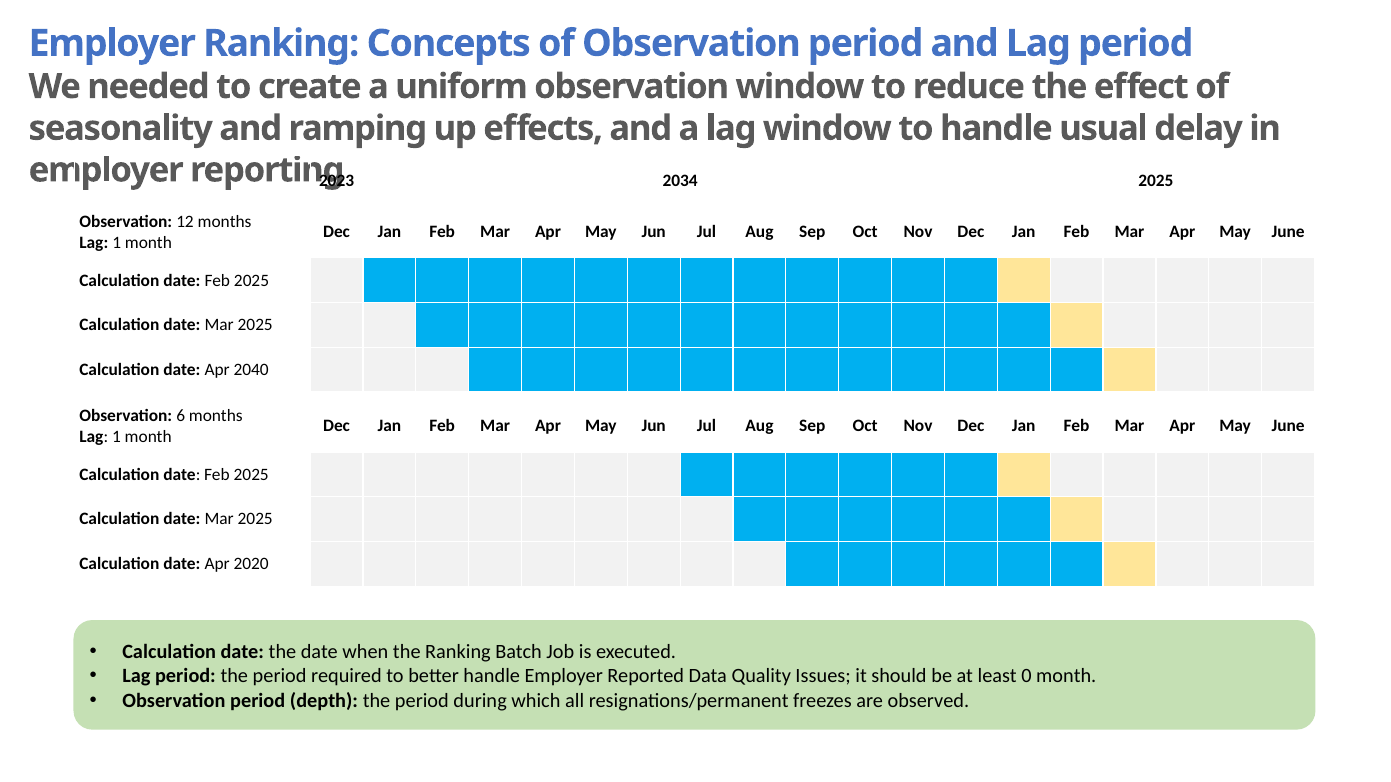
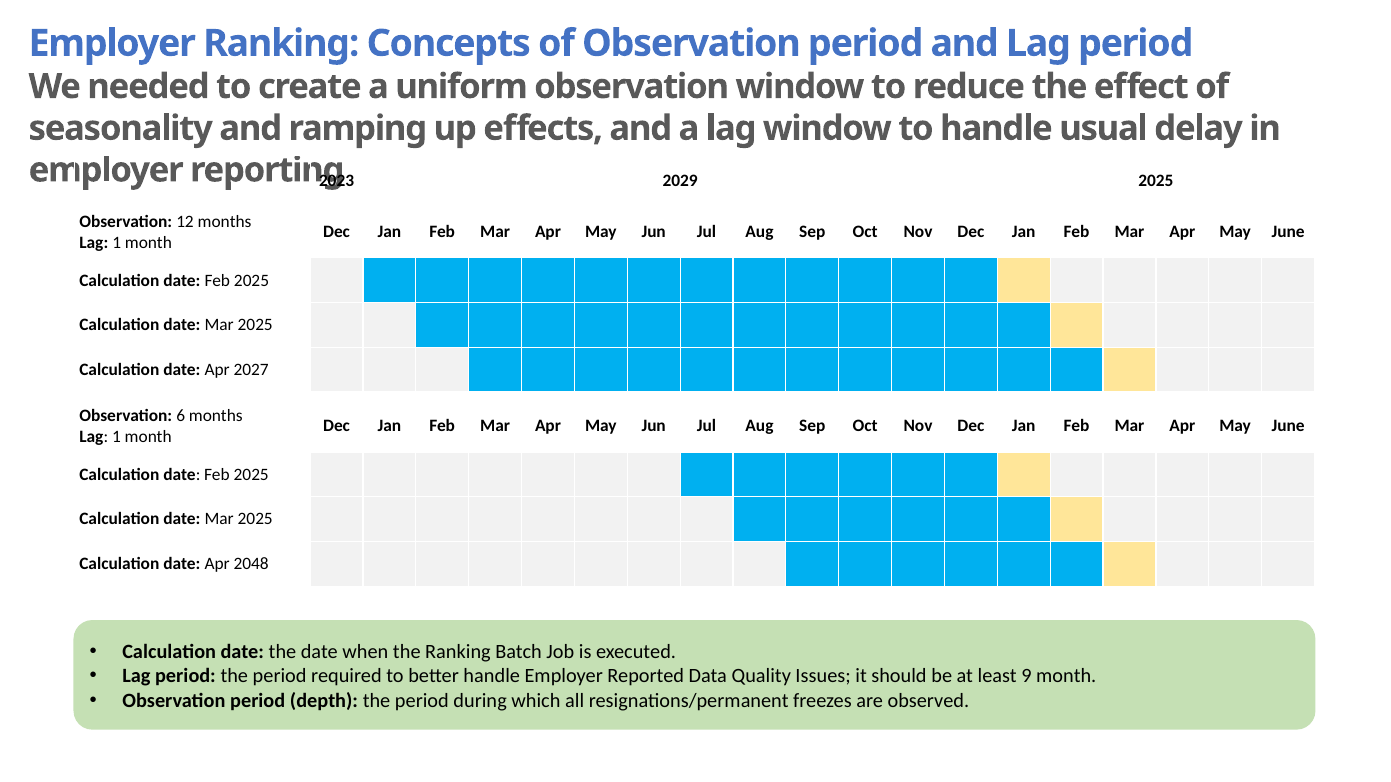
2034: 2034 -> 2029 (680, 181)
2040: 2040 -> 2027 (251, 370)
2020: 2020 -> 2048 (251, 564)
0: 0 -> 9 (1026, 677)
